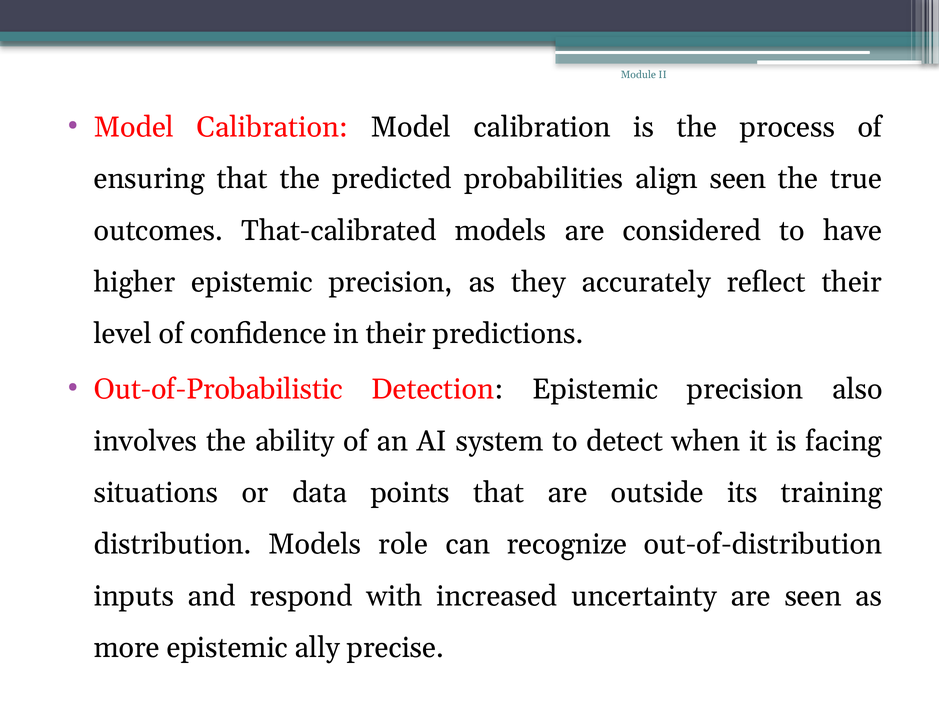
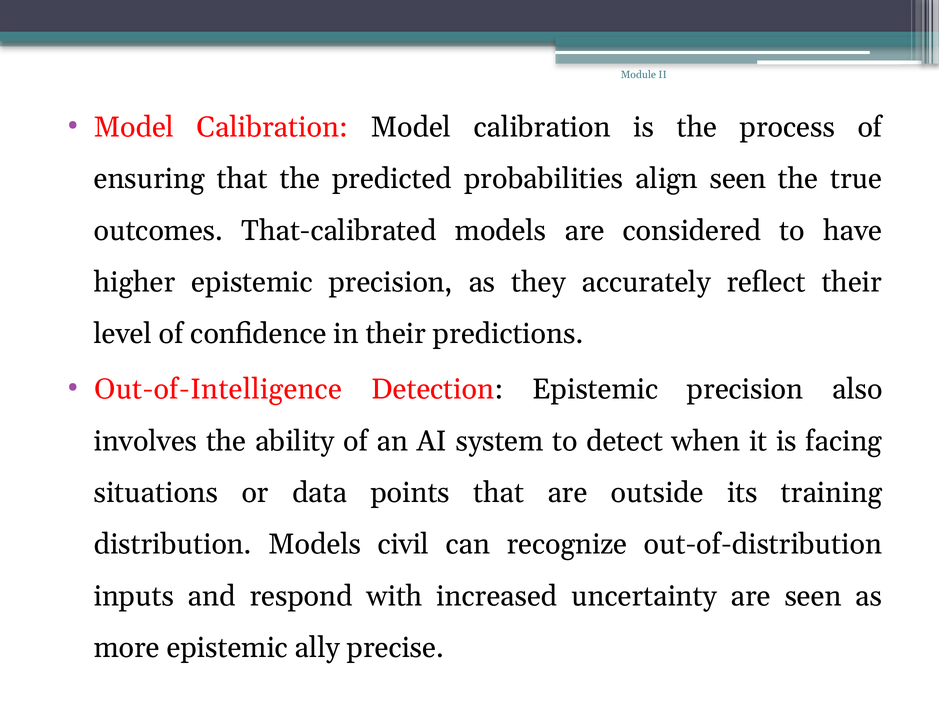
Out-of-Probabilistic: Out-of-Probabilistic -> Out-of-Intelligence (218, 389)
role: role -> civil (404, 544)
